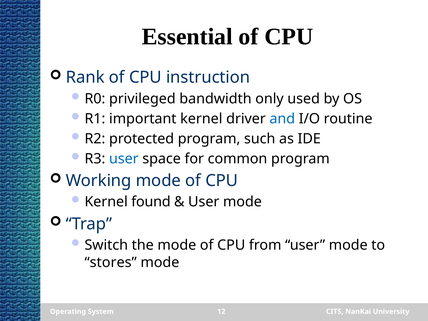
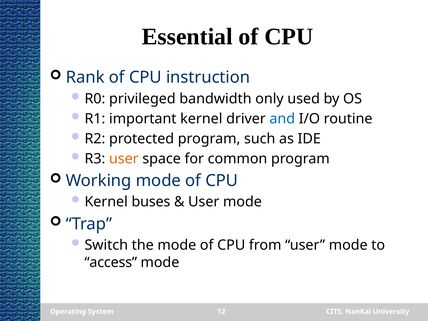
user colour: blue -> orange (124, 159)
found: found -> buses (151, 202)
stores: stores -> access (111, 262)
